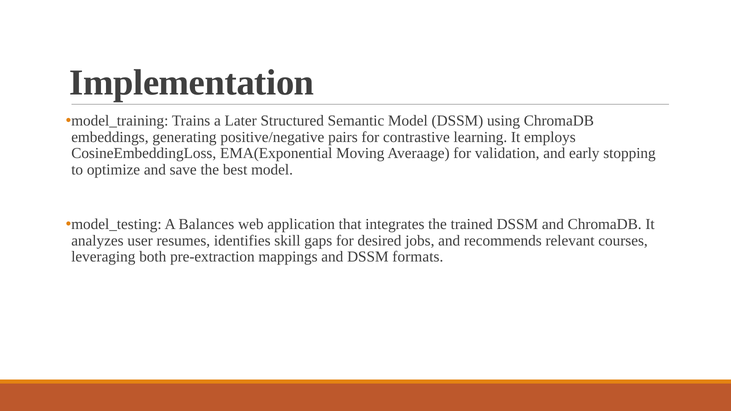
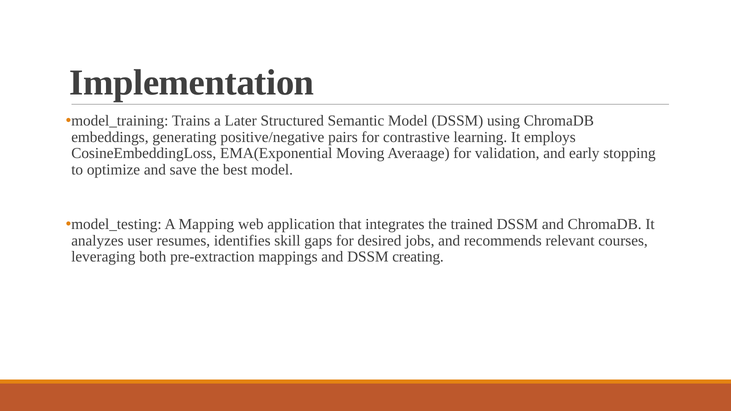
Balances: Balances -> Mapping (206, 224)
formats: formats -> creating (418, 257)
